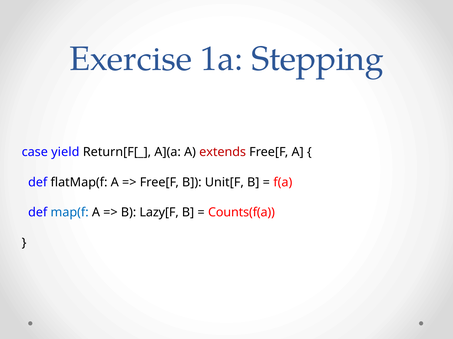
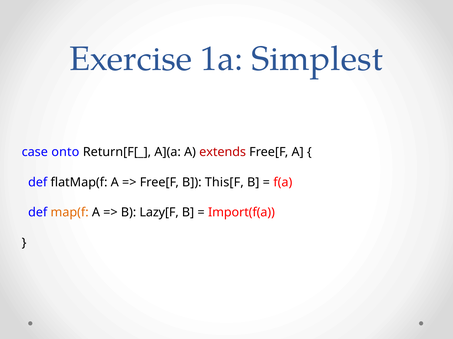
Stepping: Stepping -> Simplest (317, 59)
yield: yield -> onto (65, 152)
Unit[F: Unit[F -> This[F (224, 183)
map(f colour: blue -> orange (70, 213)
Counts(f(a: Counts(f(a -> Import(f(a (241, 213)
